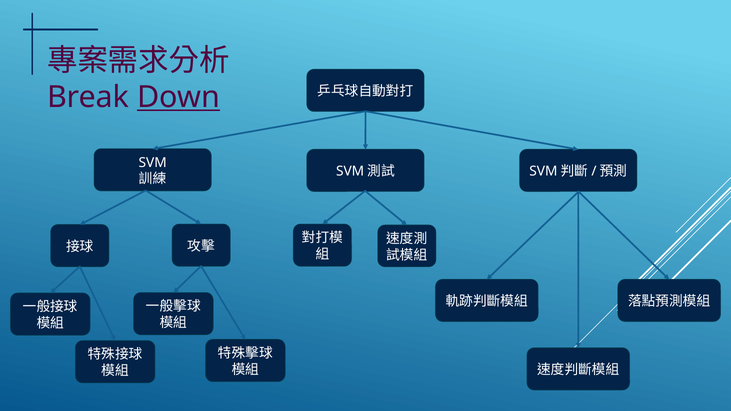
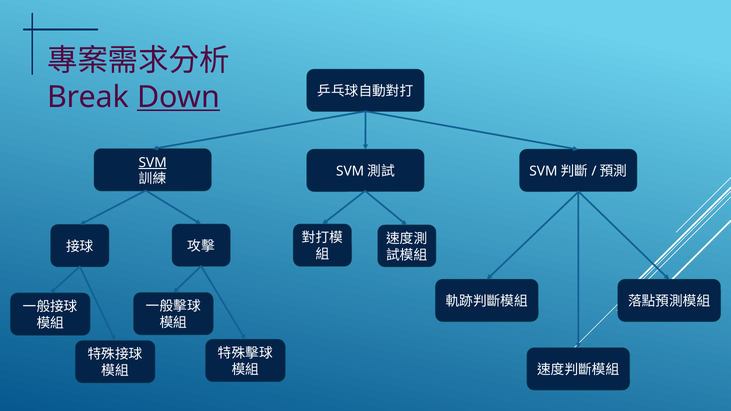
SVM underline: none -> present (153, 163)
